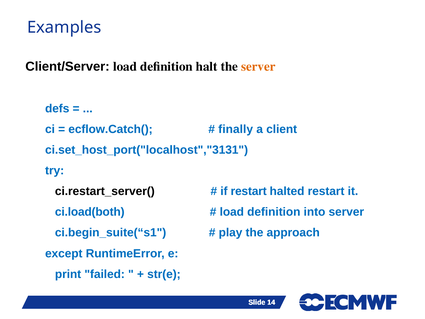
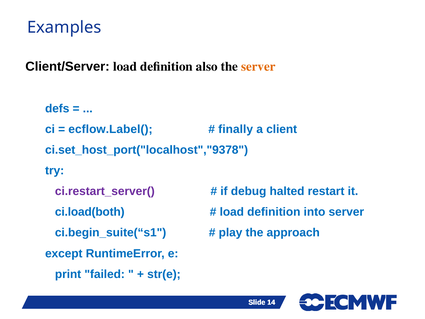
halt: halt -> also (207, 67)
ecflow.Catch(: ecflow.Catch( -> ecflow.Label( (110, 129)
ci.set_host_port("localhost","3131: ci.set_host_port("localhost","3131 -> ci.set_host_port("localhost","9378 (147, 150)
ci.restart_server( colour: black -> purple (105, 191)
if restart: restart -> debug (249, 191)
